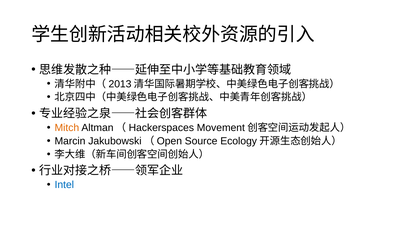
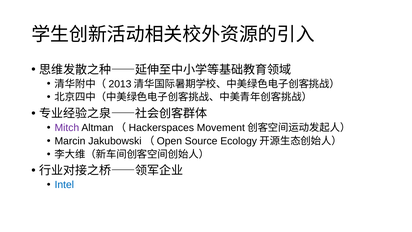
Mitch colour: orange -> purple (67, 128)
